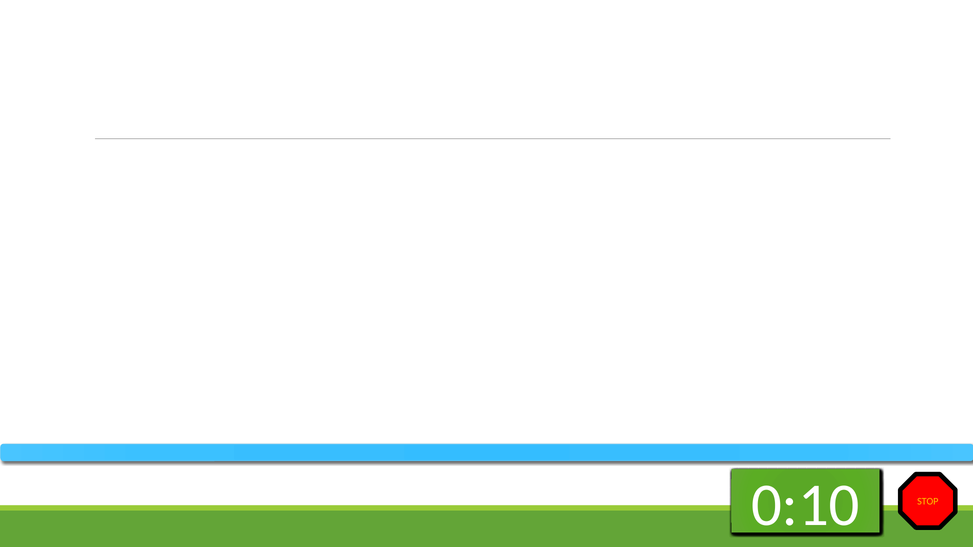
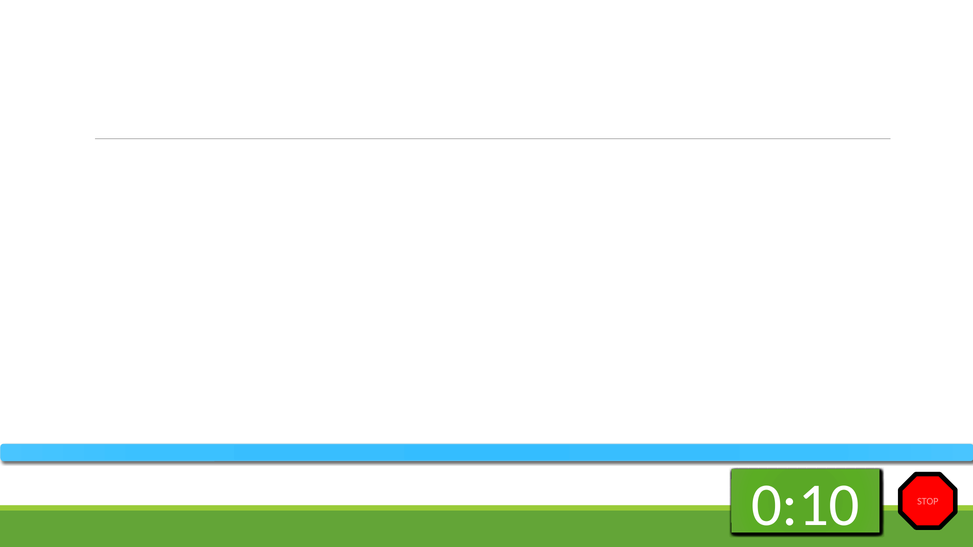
STOP colour: yellow -> pink (928, 502)
